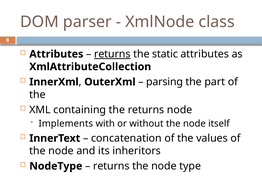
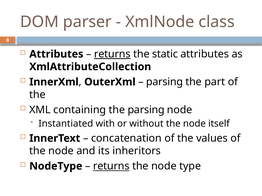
the returns: returns -> parsing (146, 110)
Implements: Implements -> Instantiated (66, 124)
returns underline: none -> present (111, 167)
